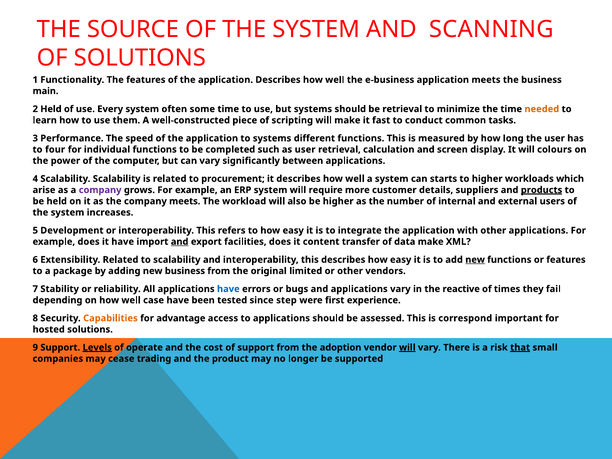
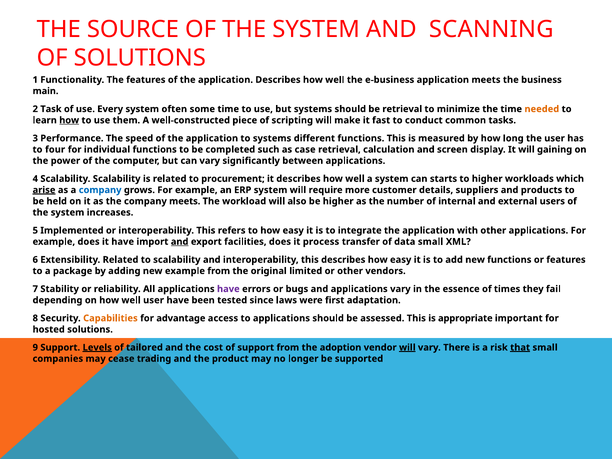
2 Held: Held -> Task (51, 109)
how underline: none -> present (69, 120)
as user: user -> case (305, 150)
colours: colours -> gaining (555, 150)
arise underline: none -> present (44, 190)
company colour: purple -> blue (100, 190)
products underline: present -> none (542, 190)
Development: Development -> Implemented (72, 230)
content: content -> process (321, 242)
data make: make -> small (431, 242)
new underline: present -> none (475, 260)
new business: business -> example (185, 271)
have colour: blue -> purple (228, 289)
reactive: reactive -> essence (461, 289)
well case: case -> user (154, 300)
step: step -> laws (287, 300)
experience: experience -> adaptation (374, 300)
correspond: correspond -> appropriate (465, 318)
operate: operate -> tailored (144, 347)
